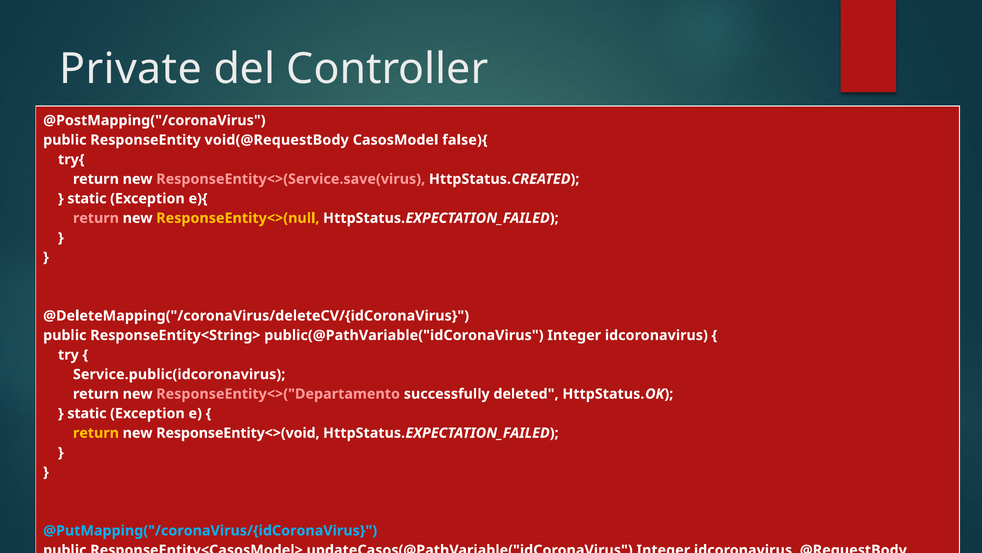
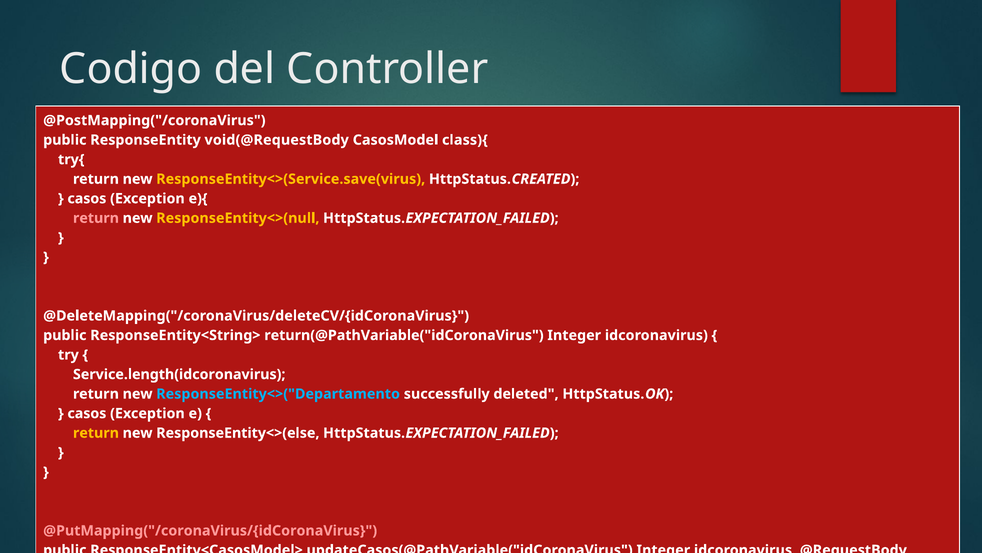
Private: Private -> Codigo (131, 69)
false){: false){ -> class){ (465, 140)
ResponseEntity<>(Service.save(virus colour: pink -> yellow (291, 179)
static: static -> casos (87, 198)
public(@PathVariable("idCoronaVirus: public(@PathVariable("idCoronaVirus -> return(@PathVariable("idCoronaVirus (404, 335)
Service.public(idcoronavirus: Service.public(idcoronavirus -> Service.length(idcoronavirus (179, 374)
ResponseEntity<>("Departamento colour: pink -> light blue (278, 394)
static: static -> casos (87, 413)
ResponseEntity<>(void: ResponseEntity<>(void -> ResponseEntity<>(else (238, 433)
@PutMapping("/coronaVirus/{idCoronaVirus colour: light blue -> pink (210, 530)
